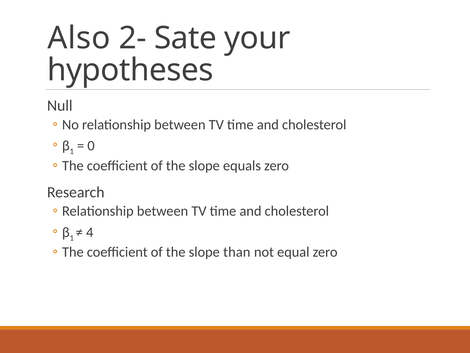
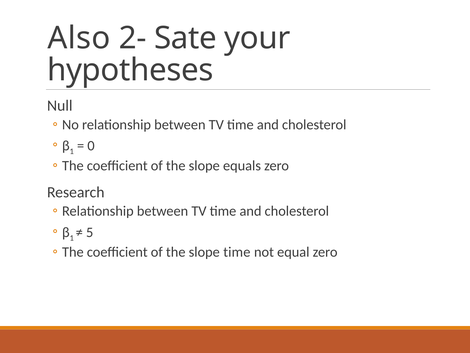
4: 4 -> 5 (90, 232)
slope than: than -> time (237, 252)
